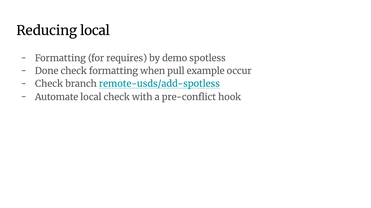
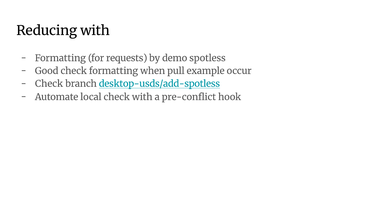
Reducing local: local -> with (95, 31)
requires: requires -> requests (127, 58)
Done: Done -> Good (47, 71)
remote-usds/add-spotless: remote-usds/add-spotless -> desktop-usds/add-spotless (159, 84)
